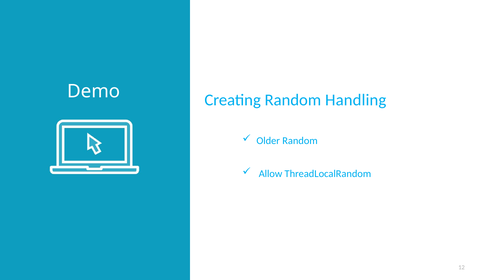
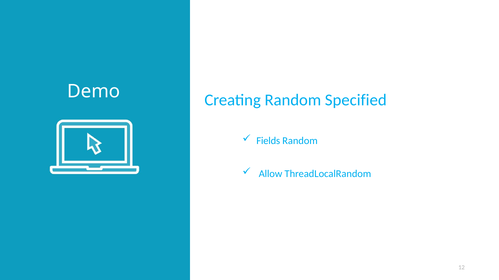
Handling: Handling -> Specified (356, 100)
Older: Older -> Fields (268, 141)
